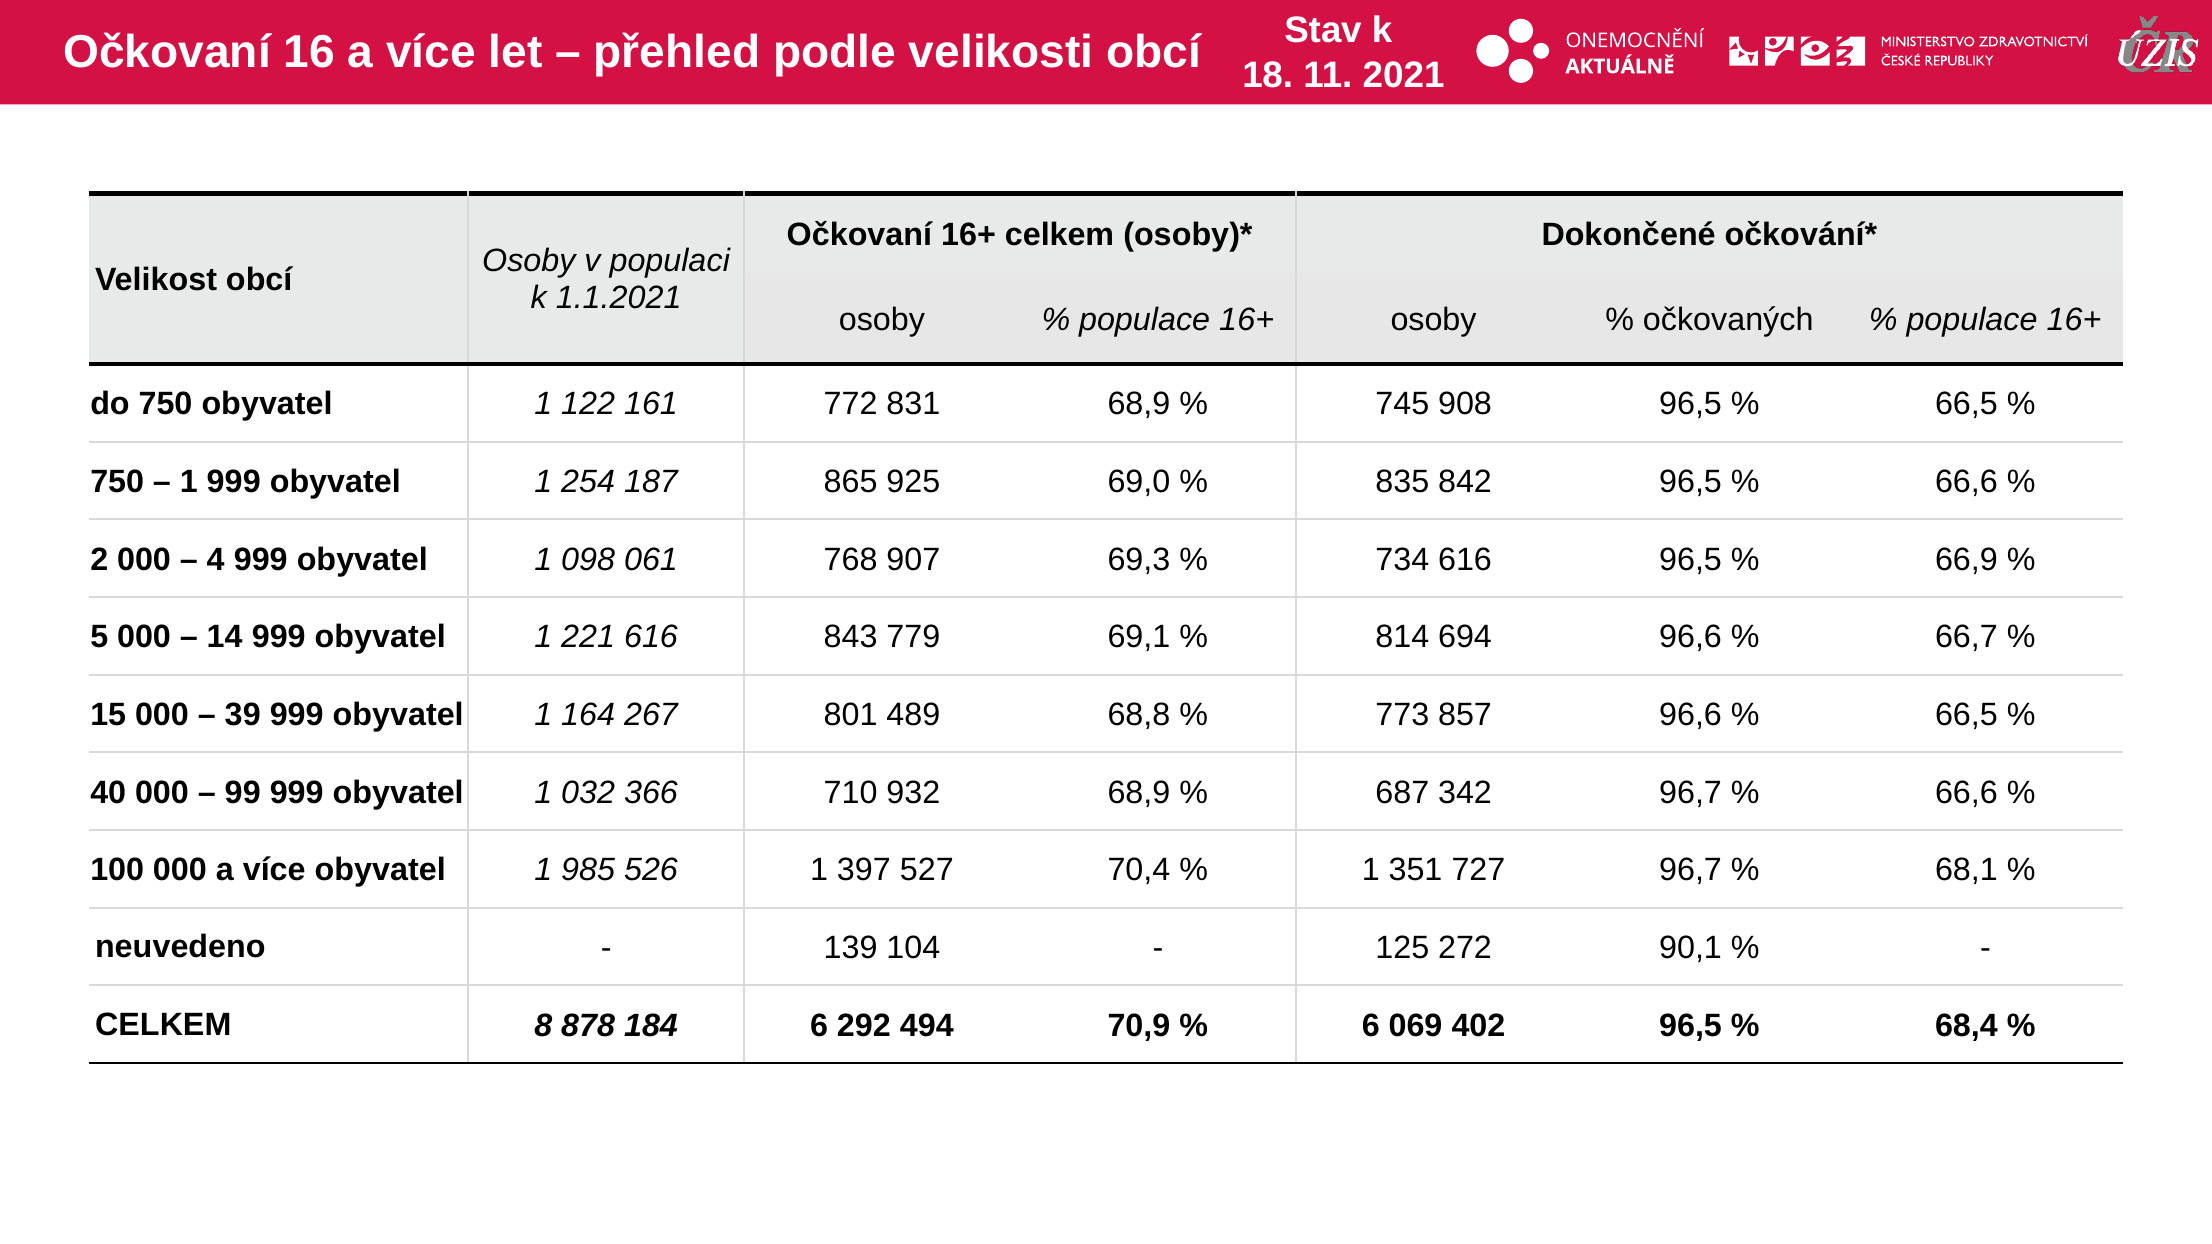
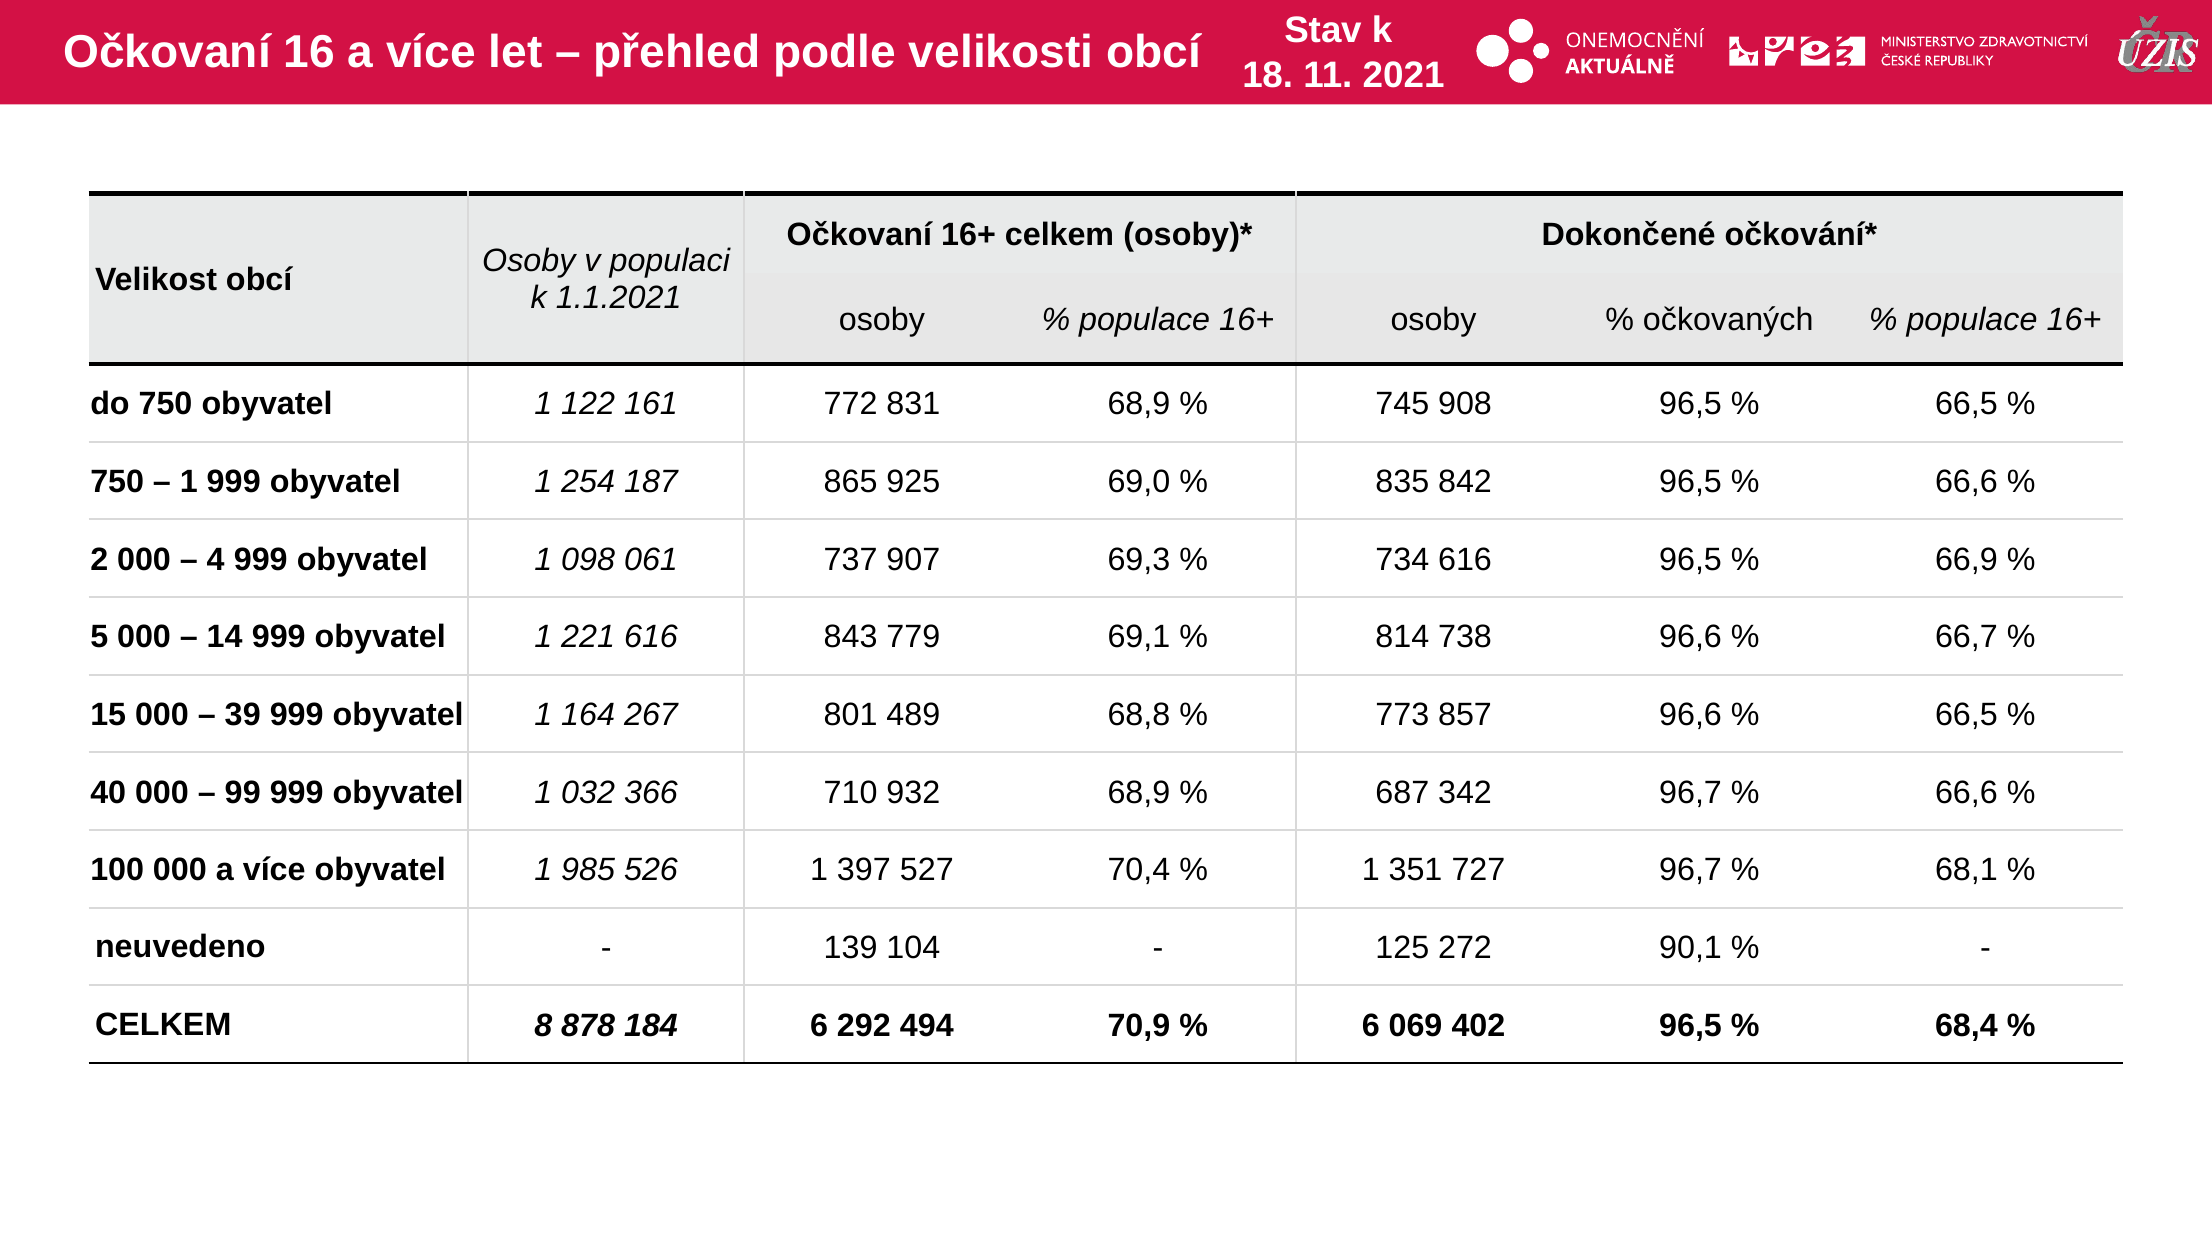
768: 768 -> 737 (851, 560)
694: 694 -> 738 (1465, 637)
